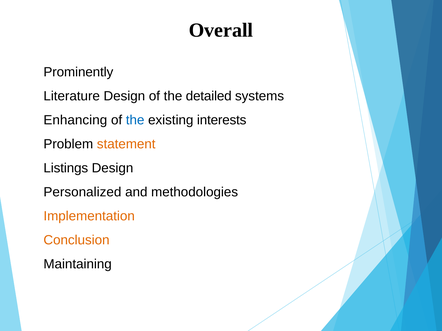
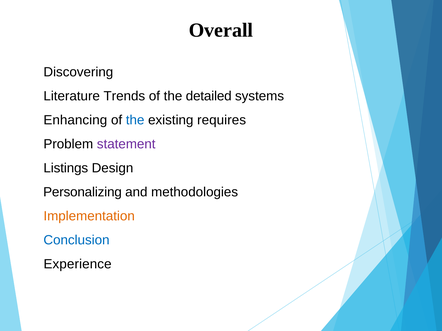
Prominently: Prominently -> Discovering (78, 72)
Literature Design: Design -> Trends (124, 96)
interests: interests -> requires (222, 120)
statement colour: orange -> purple (126, 144)
Personalized: Personalized -> Personalizing (83, 192)
Conclusion colour: orange -> blue (77, 241)
Maintaining: Maintaining -> Experience (78, 265)
